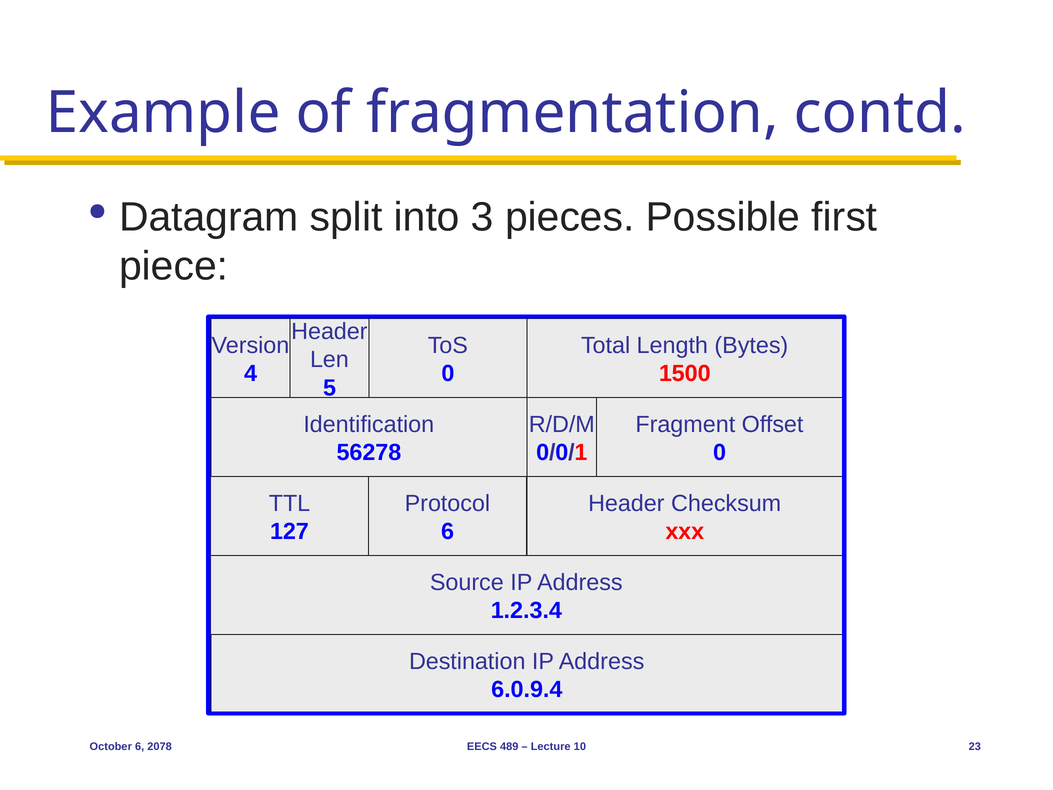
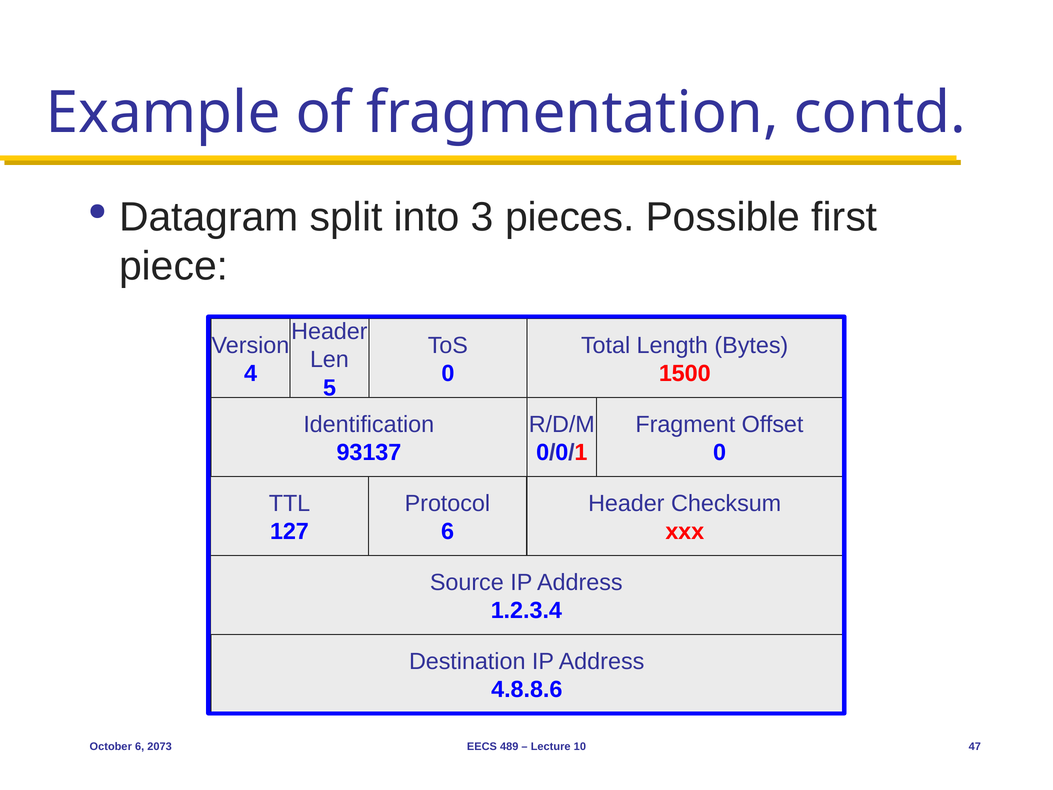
56278: 56278 -> 93137 (369, 453)
6.0.9.4: 6.0.9.4 -> 4.8.8.6 (527, 690)
2078: 2078 -> 2073 (160, 747)
23: 23 -> 47 (975, 747)
